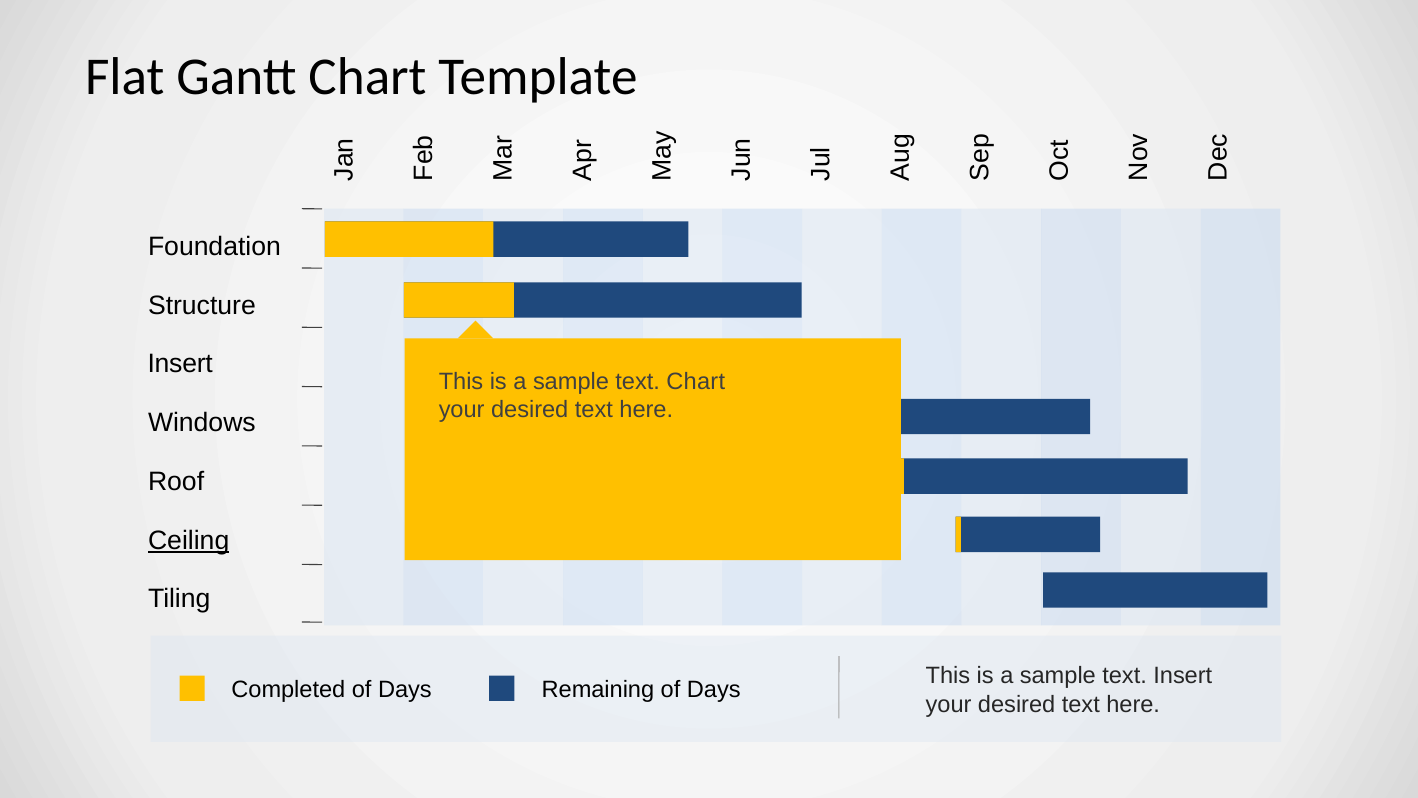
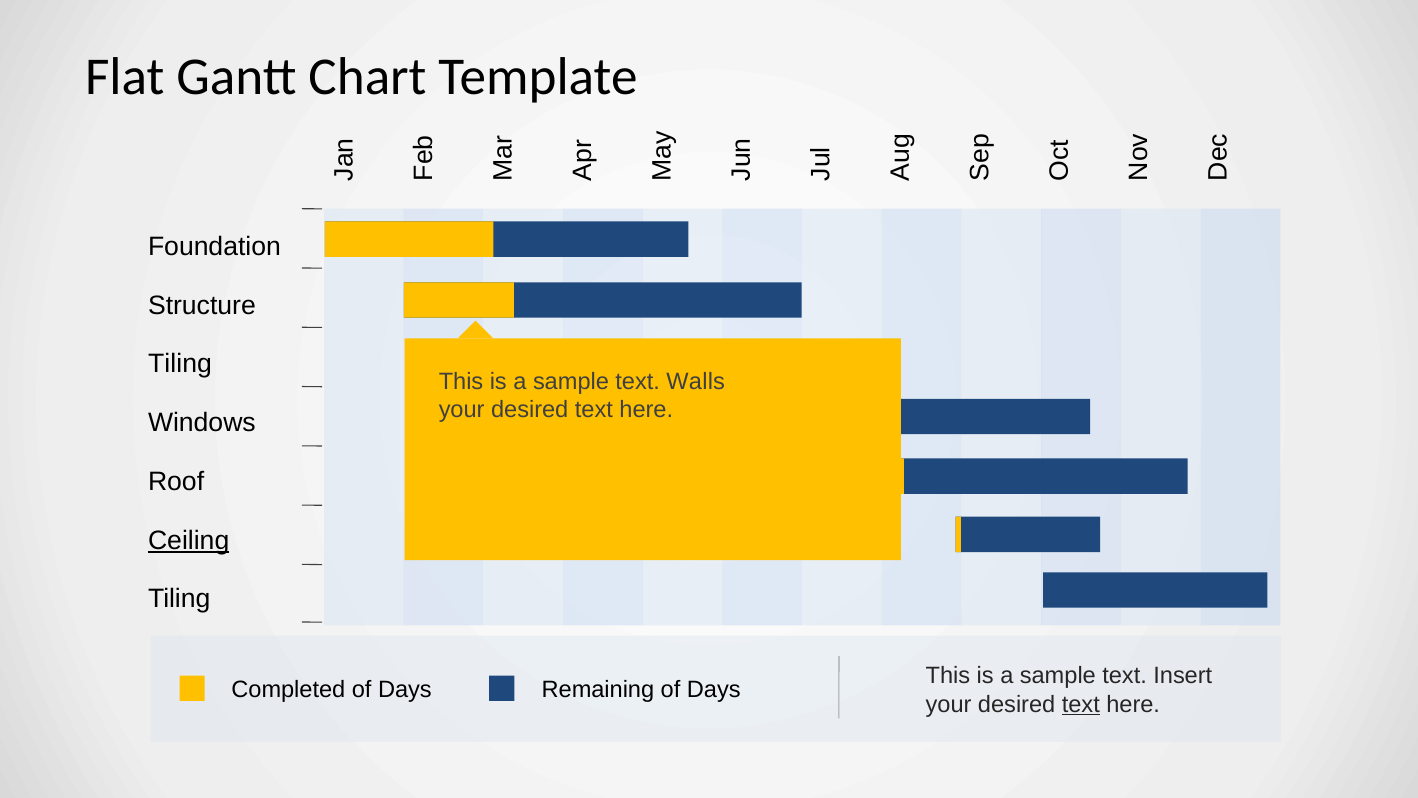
Insert: Insert -> Tiling (180, 364)
text Chart: Chart -> Walls (696, 381)
text underline: none -> present (1081, 704)
